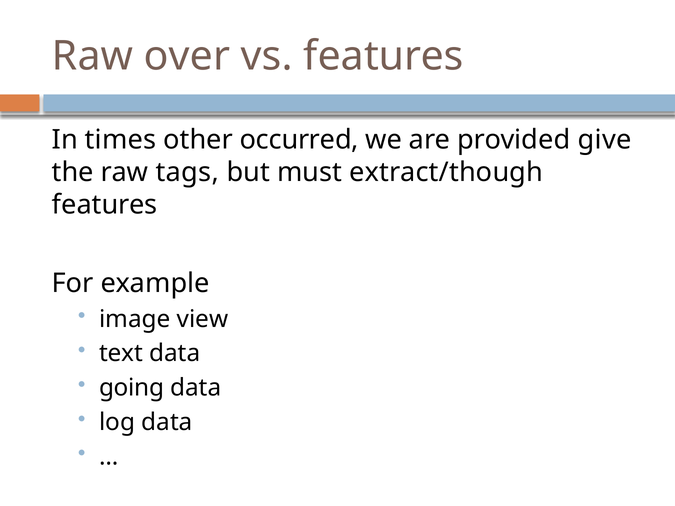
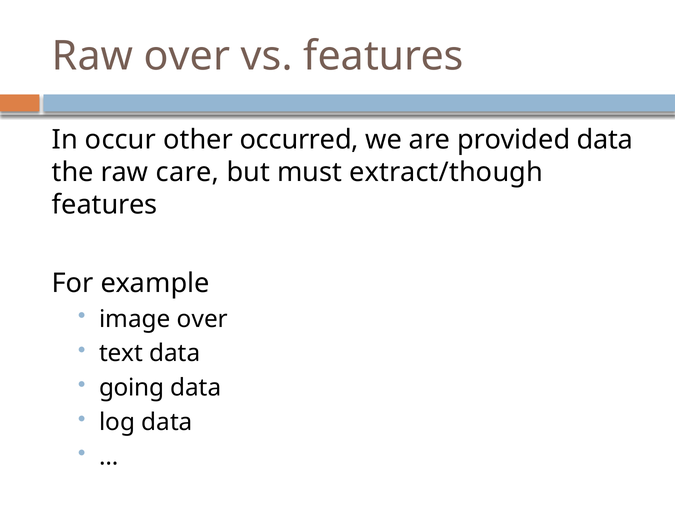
times: times -> occur (121, 140)
provided give: give -> data (605, 140)
tags: tags -> care (187, 172)
image view: view -> over (202, 319)
